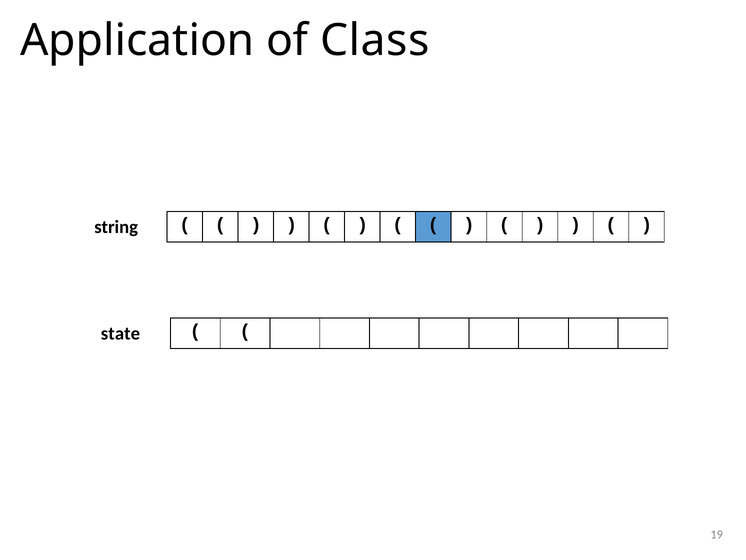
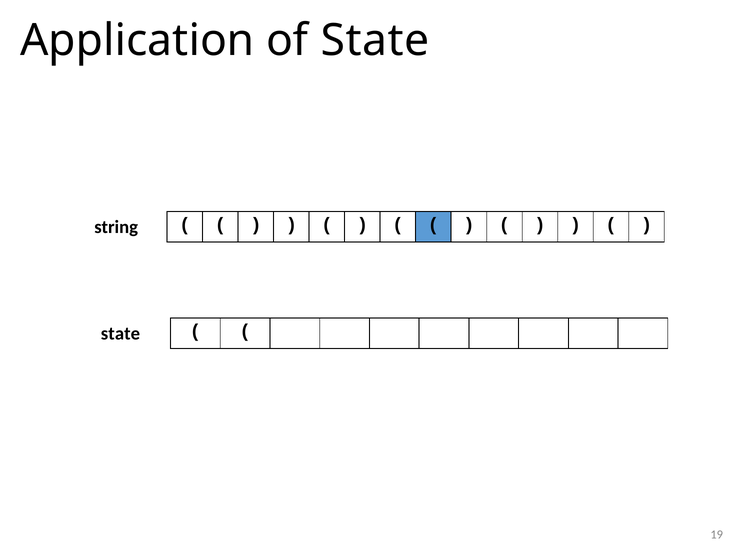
of Class: Class -> State (375, 41)
